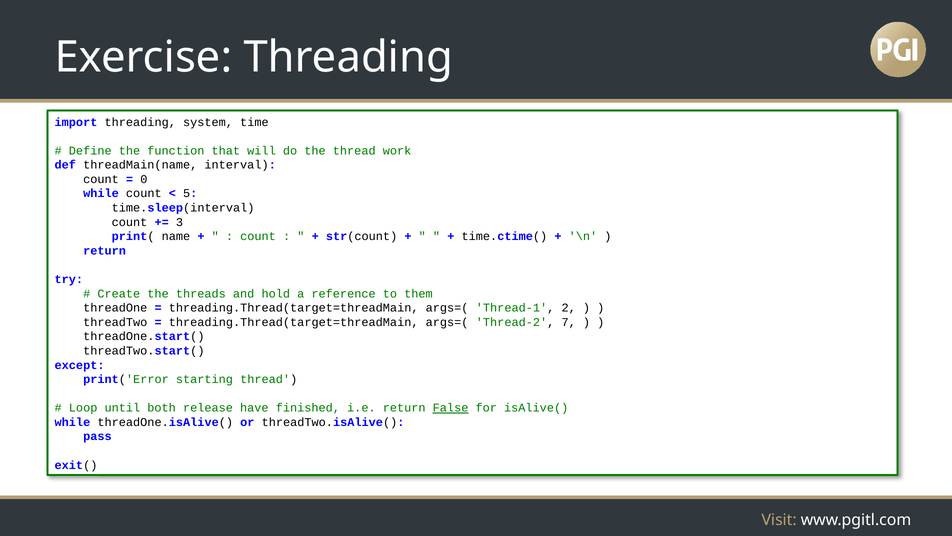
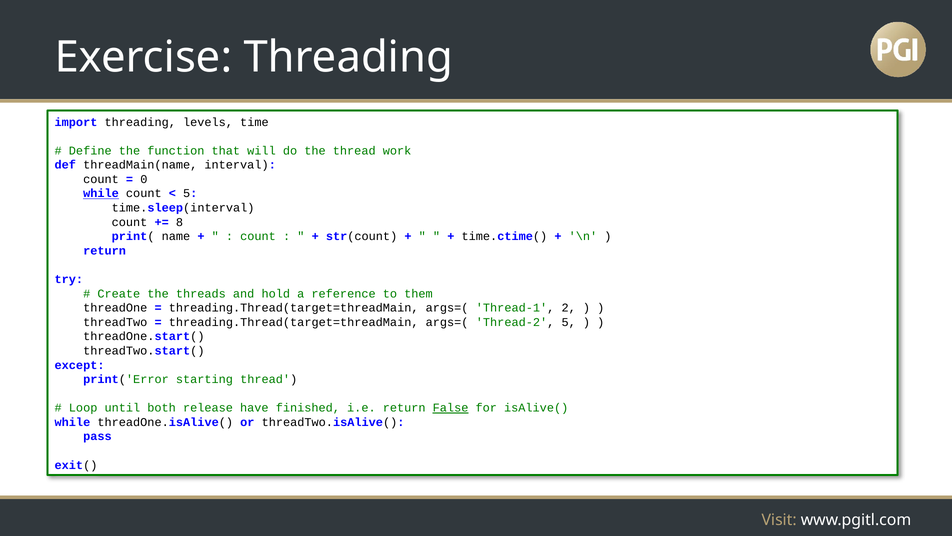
system: system -> levels (208, 122)
while underline: none -> present (101, 193)
3: 3 -> 8 (180, 222)
Thread-2 7: 7 -> 5 (569, 322)
